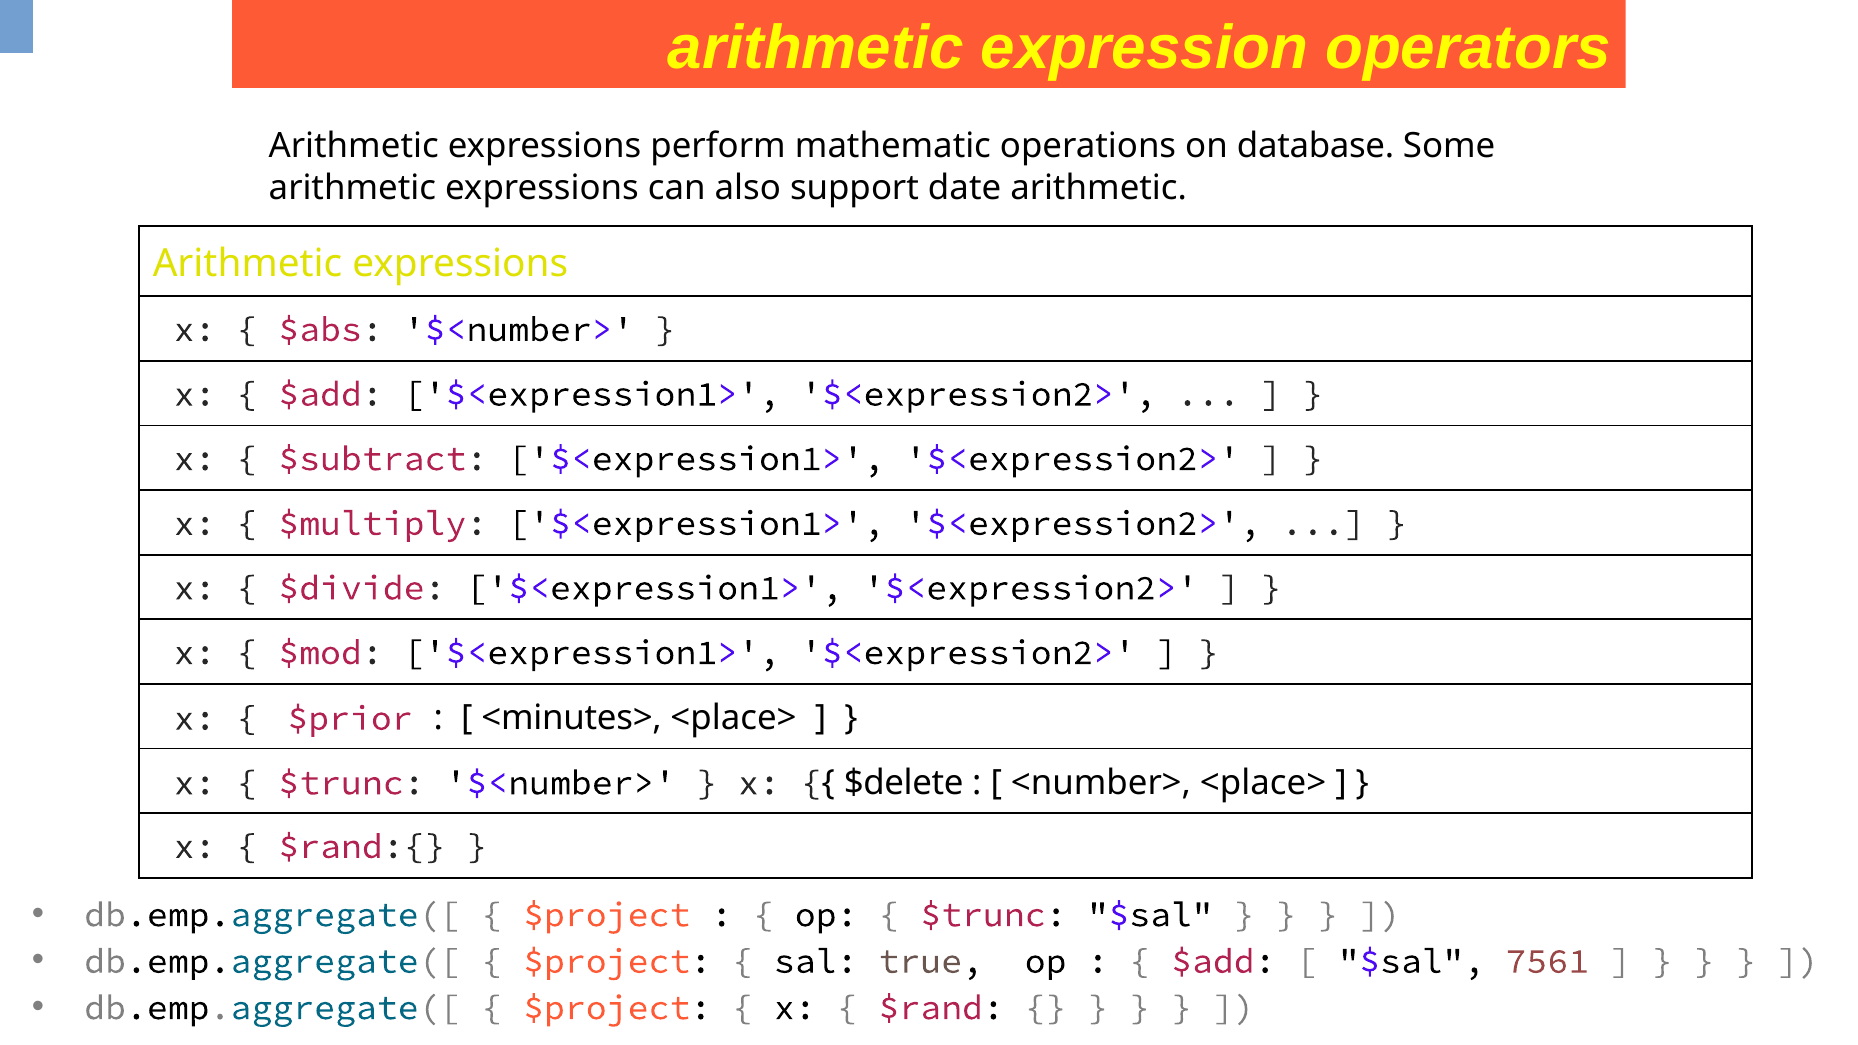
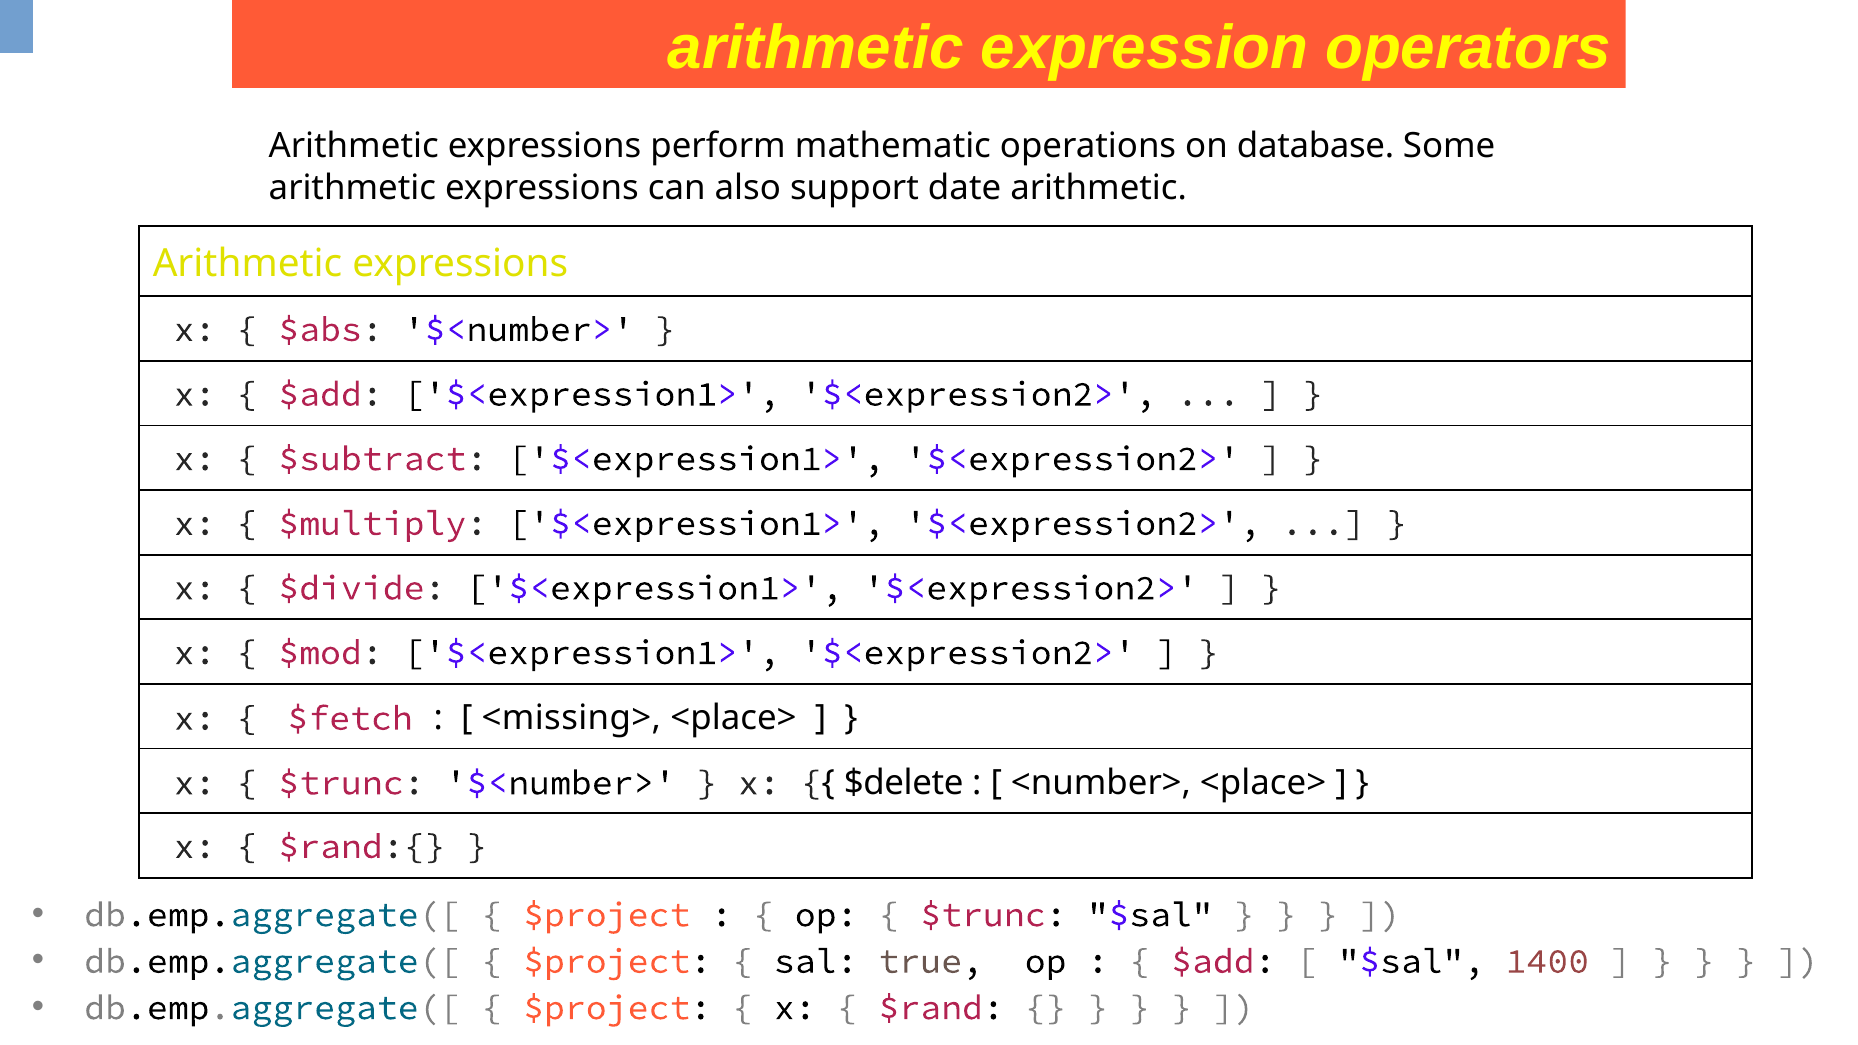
$prior: $prior -> $fetch (350, 718)
<minutes>: <minutes> -> <missing> (571, 718)
7561: 7561 -> 1400 (1547, 961)
